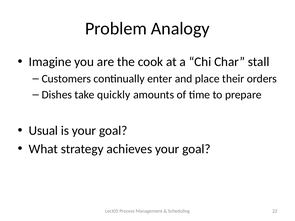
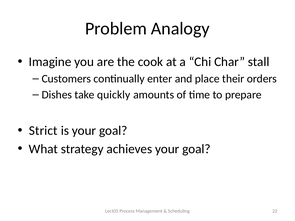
Usual: Usual -> Strict (43, 131)
